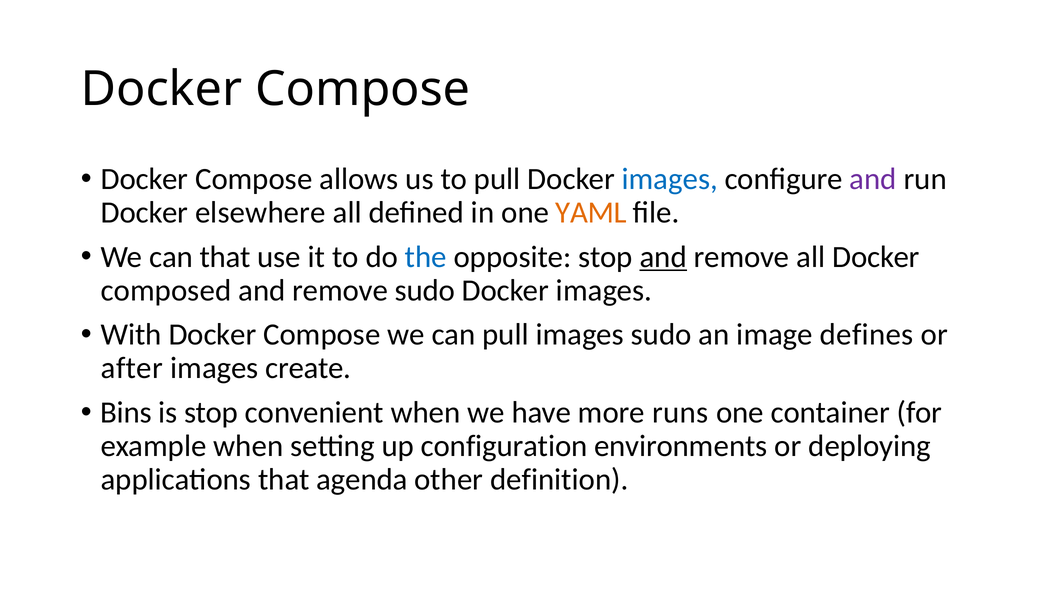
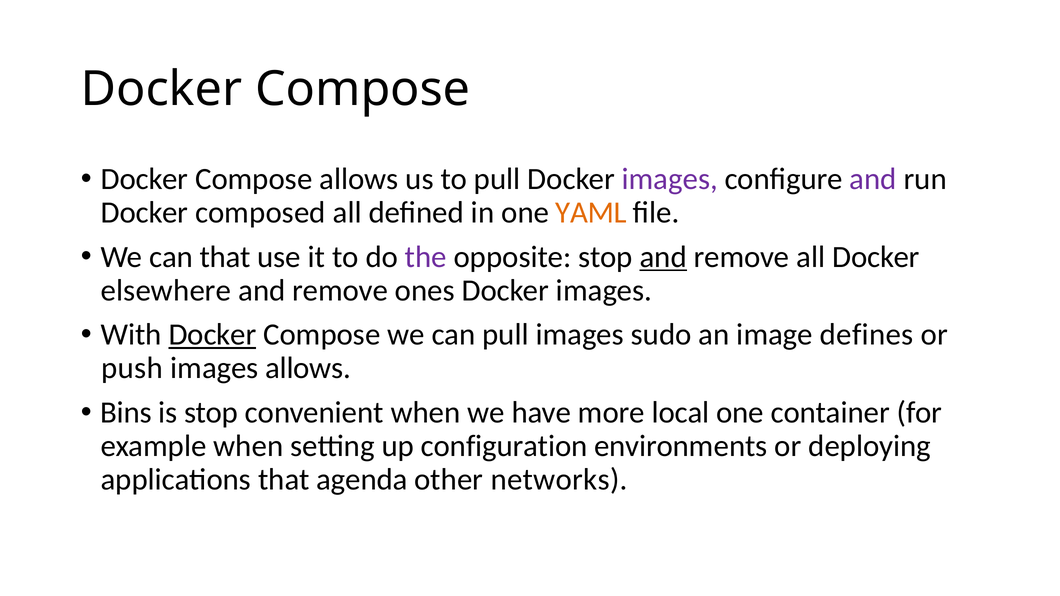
images colour: blue -> purple (670, 179)
elsewhere: elsewhere -> composed (260, 213)
the colour: blue -> purple (426, 257)
composed: composed -> elsewhere (166, 290)
remove sudo: sudo -> ones (425, 290)
Docker underline: none -> present (212, 335)
after: after -> push (132, 368)
images create: create -> allows (308, 368)
runs: runs -> local (680, 413)
definition: definition -> networks (559, 480)
